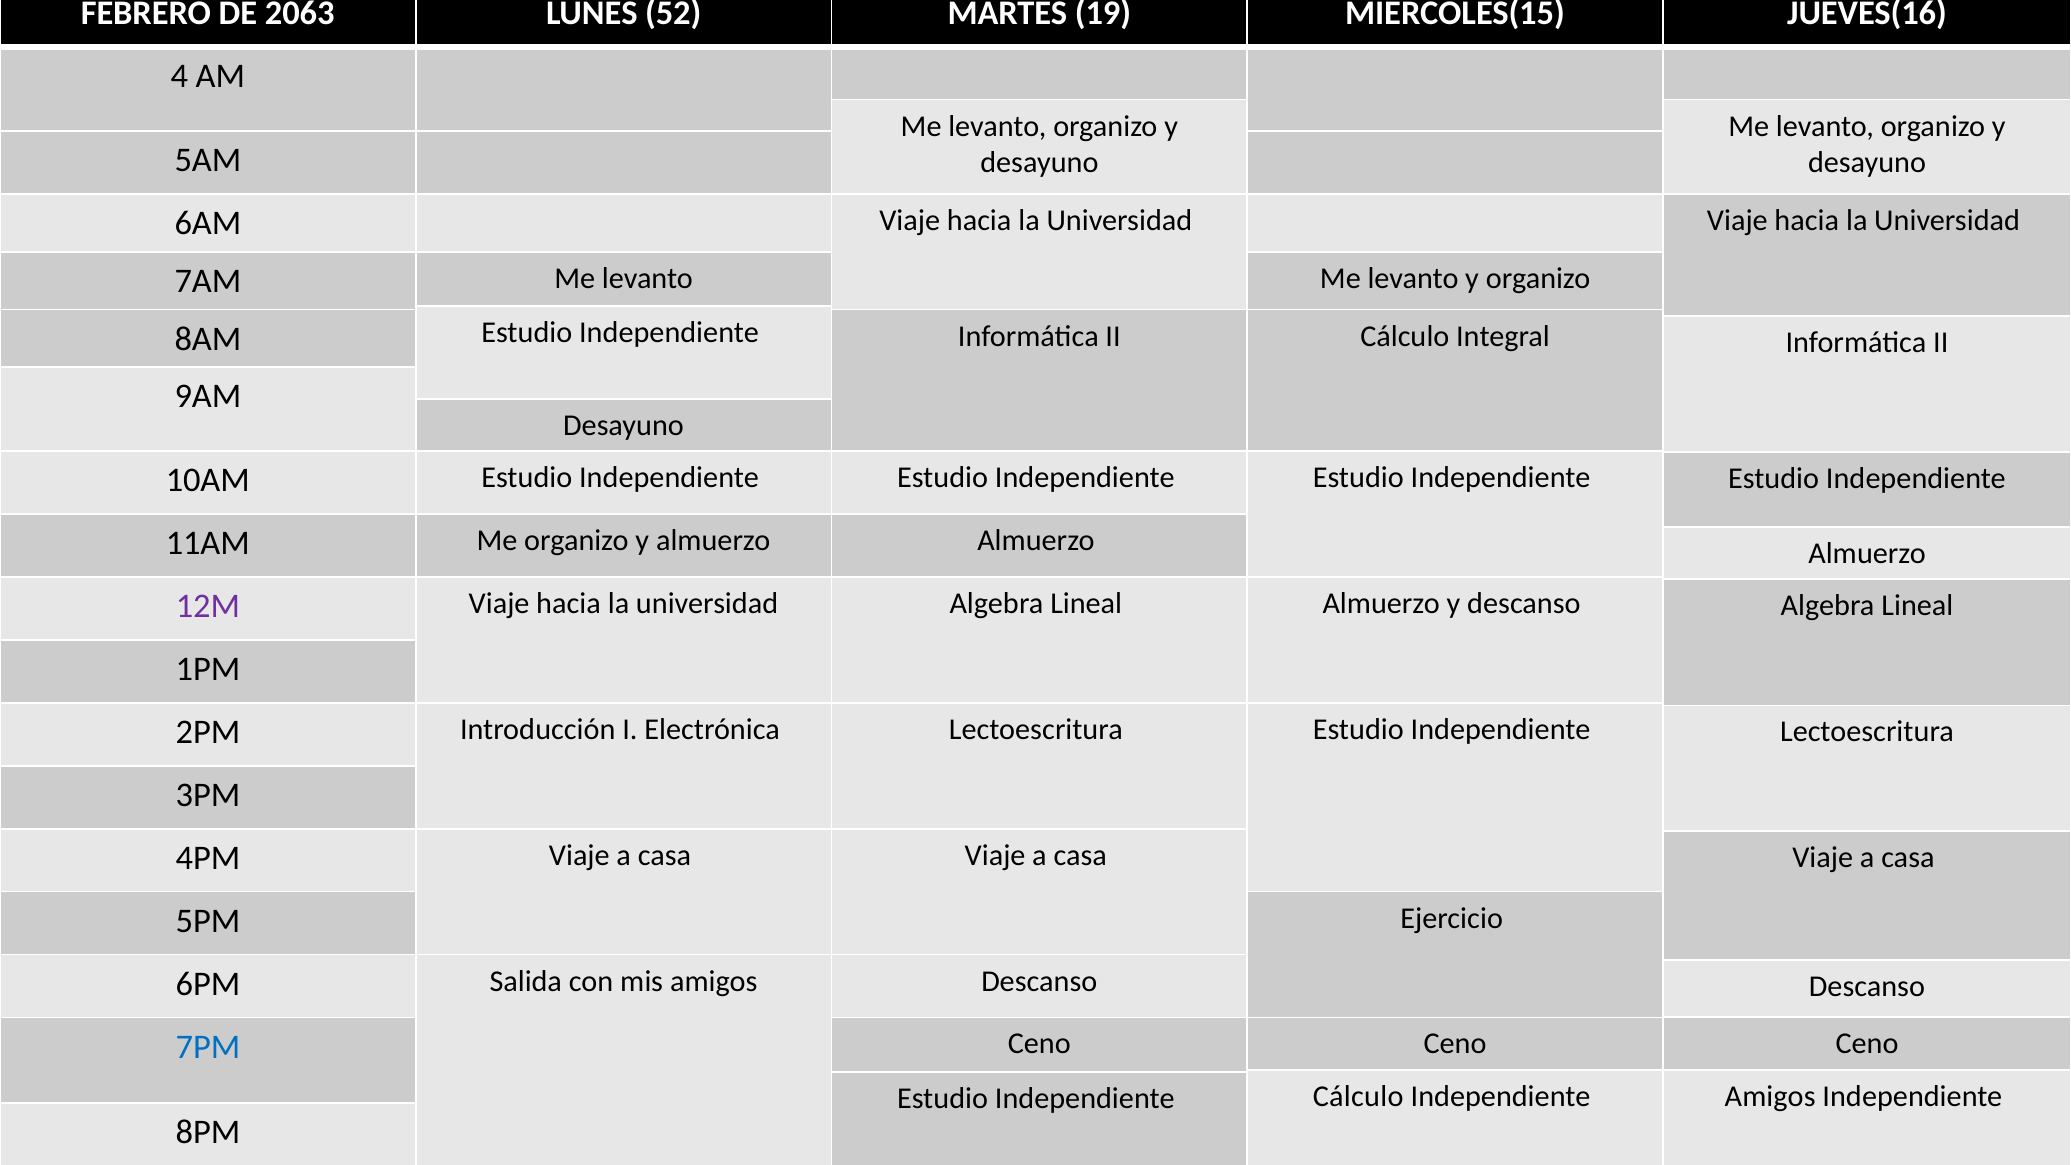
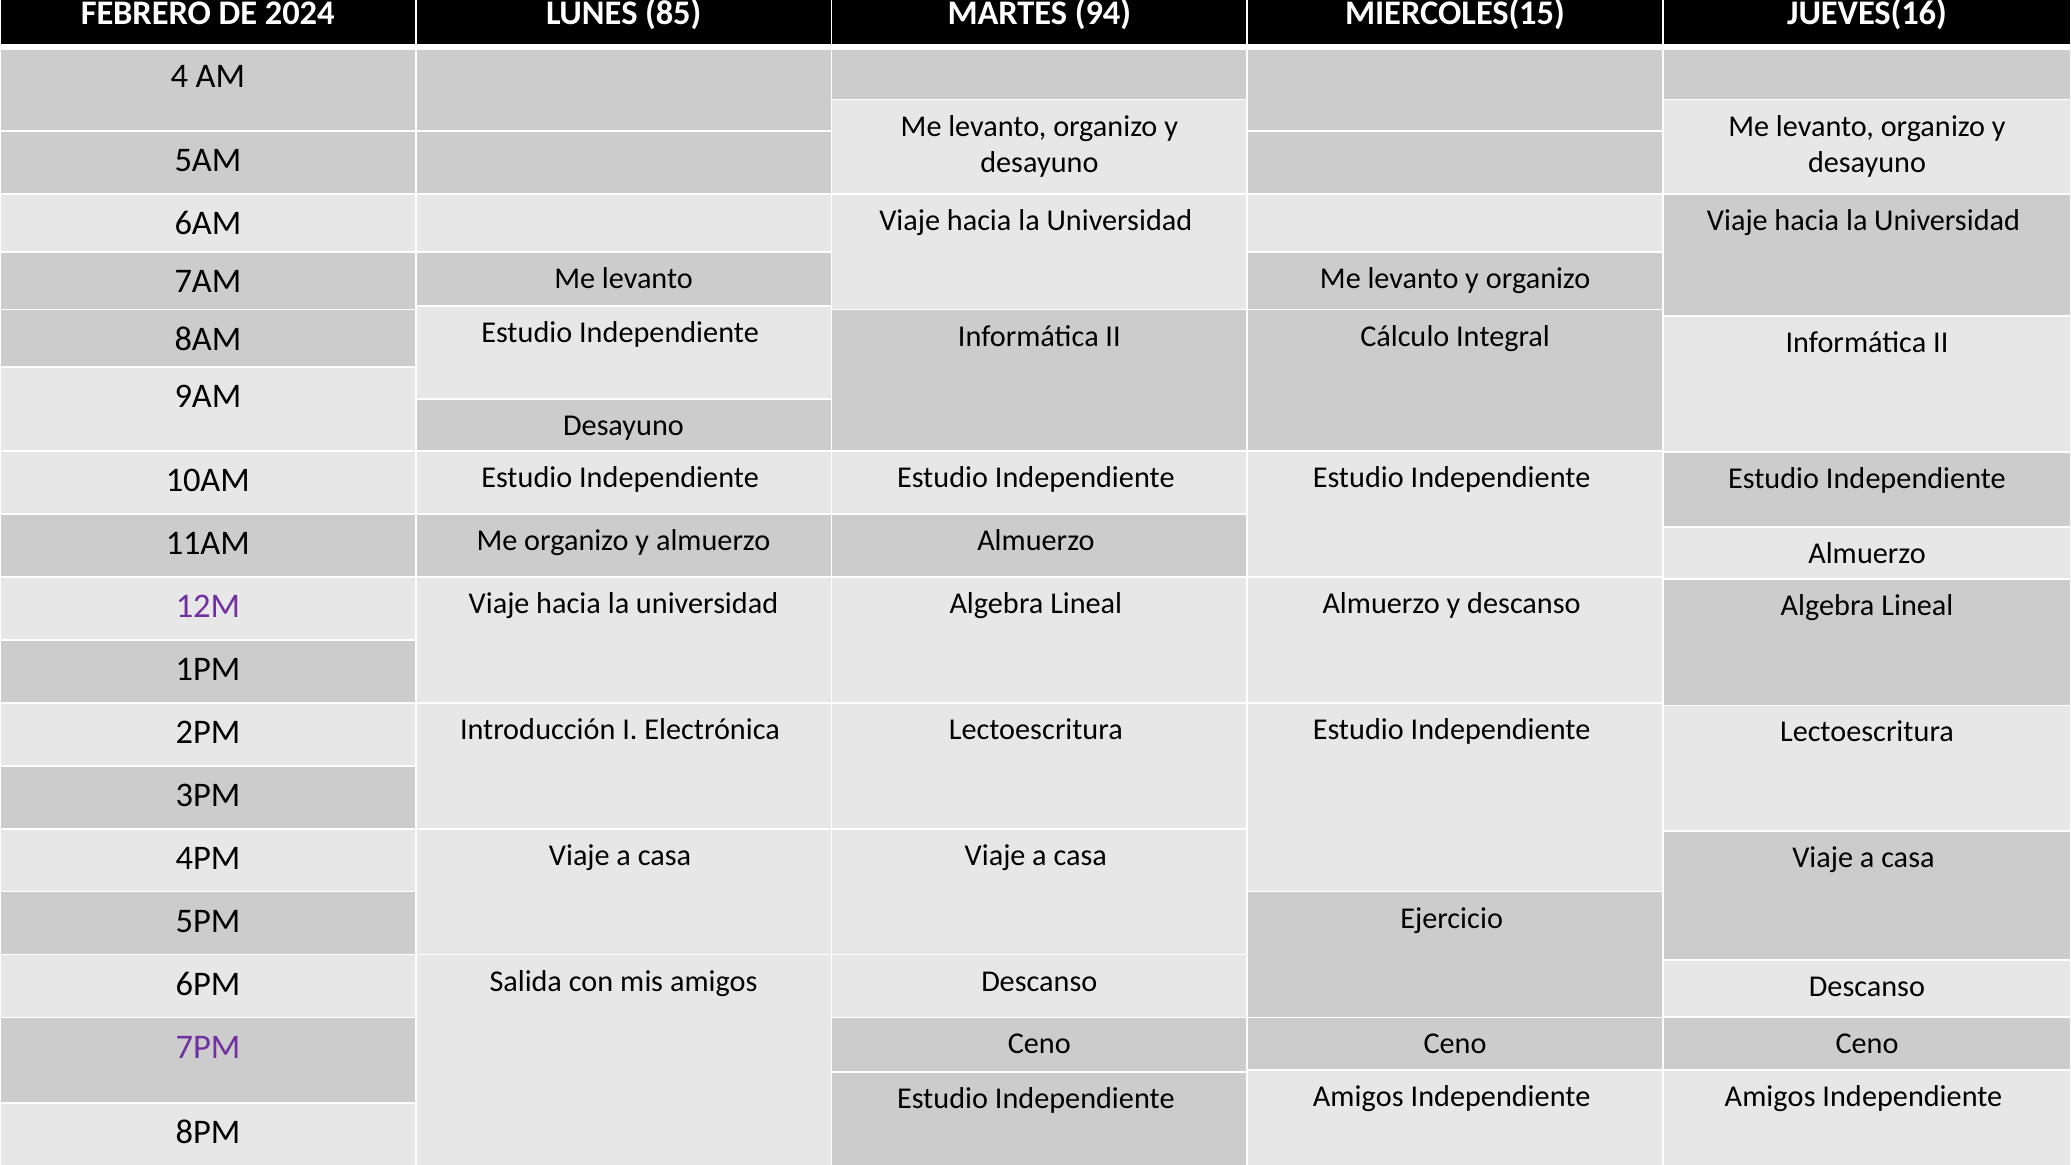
2063: 2063 -> 2024 (300, 14)
52: 52 -> 85 (673, 14)
19: 19 -> 94 (1103, 14)
7PM colour: blue -> purple (208, 1047)
Cálculo: Cálculo -> Amigos (1358, 1096)
